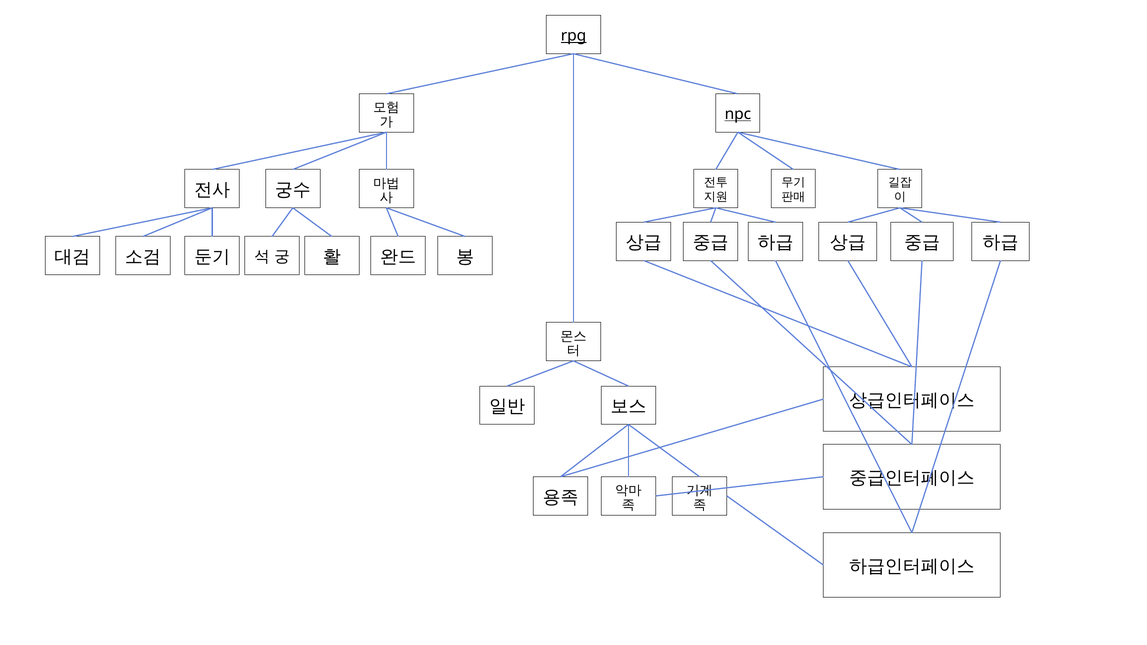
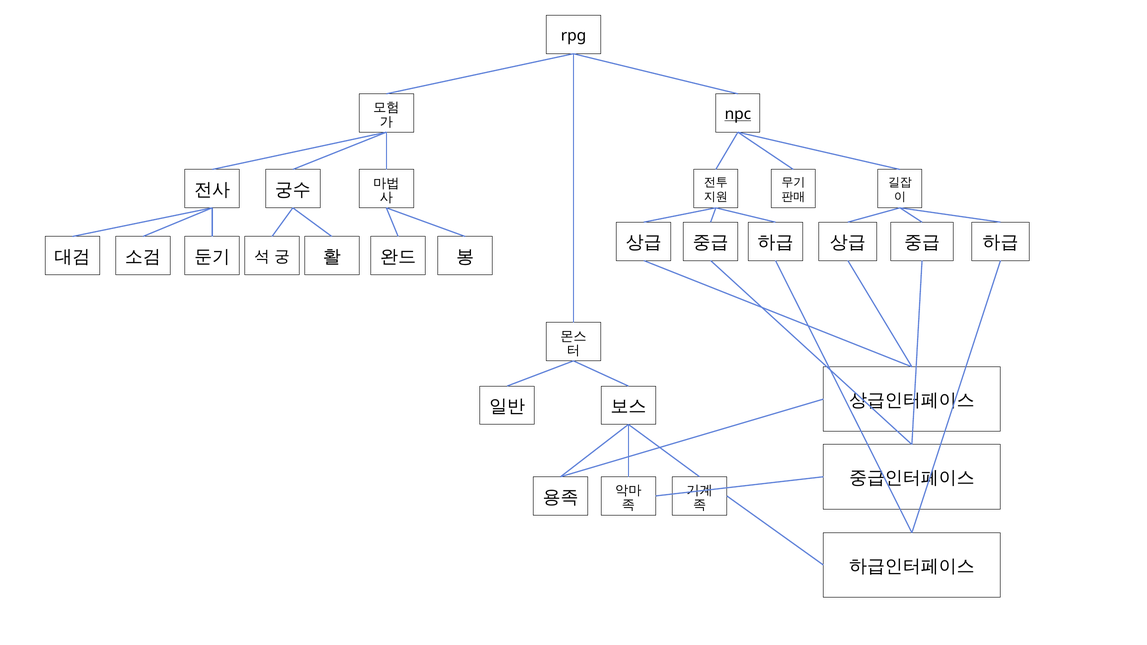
rpg underline: present -> none (574, 36)
